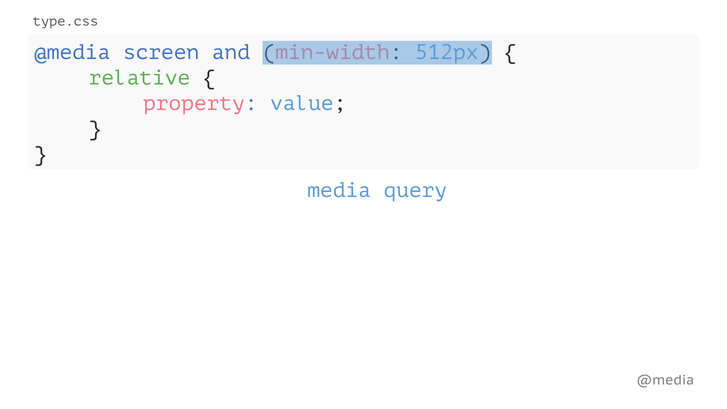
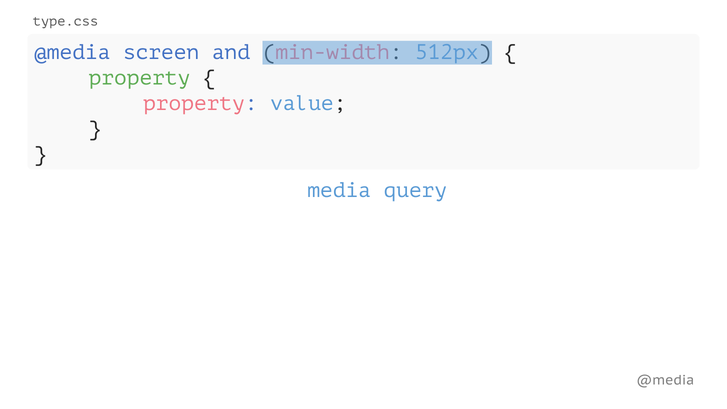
relative: relative -> property (140, 78)
